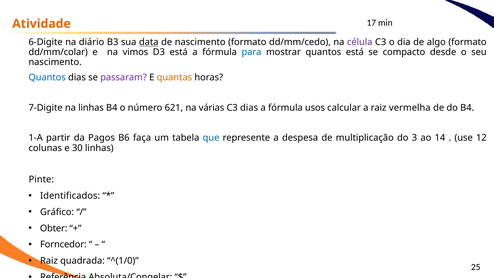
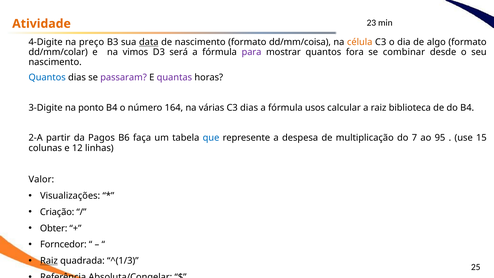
17: 17 -> 23 (371, 23)
6-Digite: 6-Digite -> 4-Digite (46, 42)
diário: diário -> preço (92, 42)
dd/mm/cedo: dd/mm/cedo -> dd/mm/coisa (300, 42)
célula colour: purple -> orange (360, 42)
D3 está: está -> será (179, 52)
para colour: blue -> purple (251, 52)
quantos está: está -> fora (355, 52)
compacto: compacto -> combinar (404, 52)
quantas colour: orange -> purple (174, 77)
7-Digite: 7-Digite -> 3-Digite (46, 108)
na linhas: linhas -> ponto (91, 108)
621: 621 -> 164 (174, 108)
vermelha: vermelha -> biblioteca (410, 108)
1-A: 1-A -> 2-A (36, 138)
3: 3 -> 7 (414, 138)
14: 14 -> 95 (440, 138)
12: 12 -> 15 (481, 138)
30: 30 -> 12 (77, 148)
Pinte: Pinte -> Valor (41, 179)
Identificados: Identificados -> Visualizações (70, 196)
Gráfico: Gráfico -> Criação (57, 212)
Raiz underline: none -> present (49, 261)
^(1/0: ^(1/0 -> ^(1/3 (123, 261)
